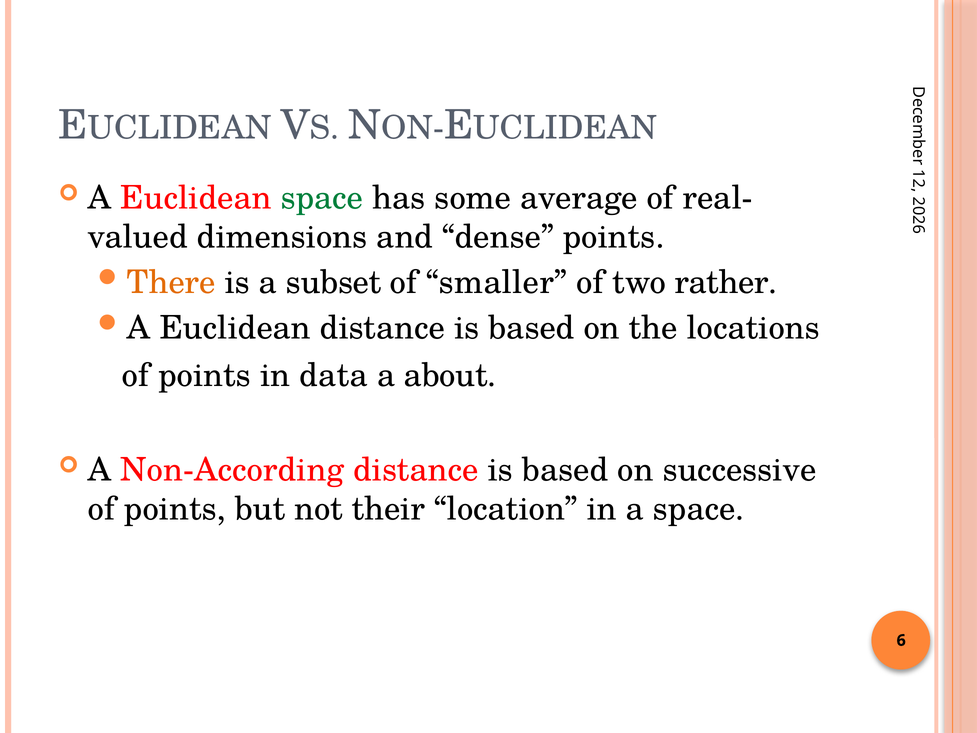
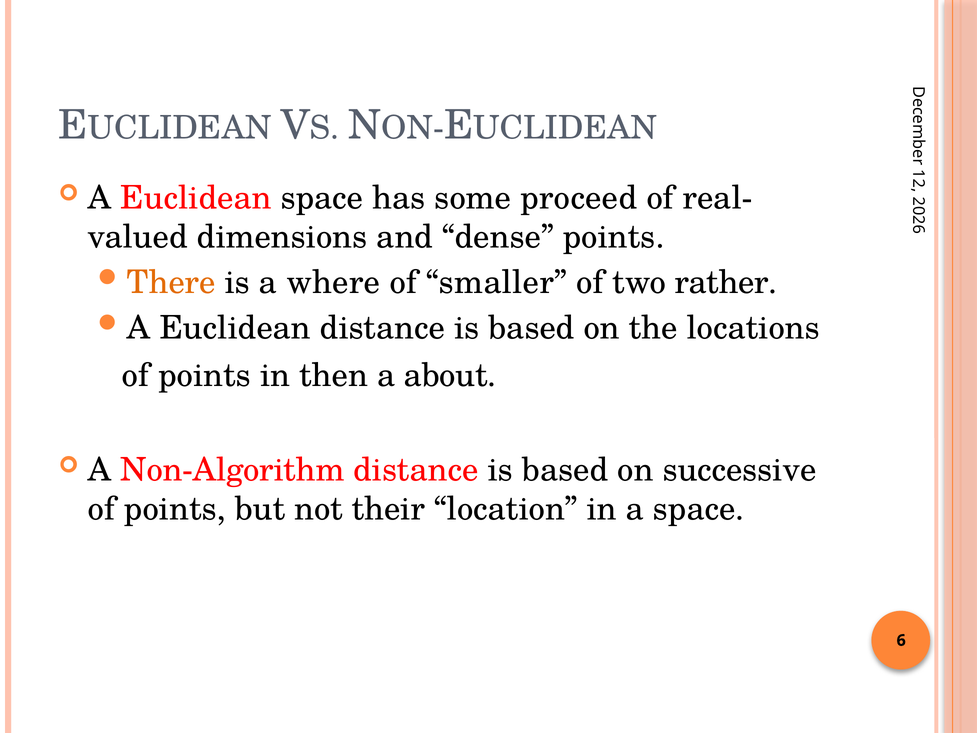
space colour: green -> black (322, 198)
average: average -> proceed (579, 198)
subset: subset -> where (333, 282)
data: data -> then (334, 375)
Non-According: Non-According -> Non-Algorithm (232, 470)
